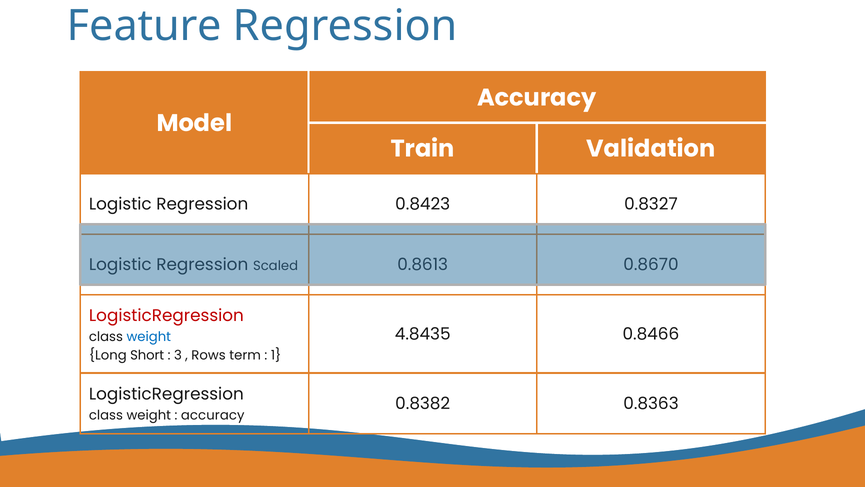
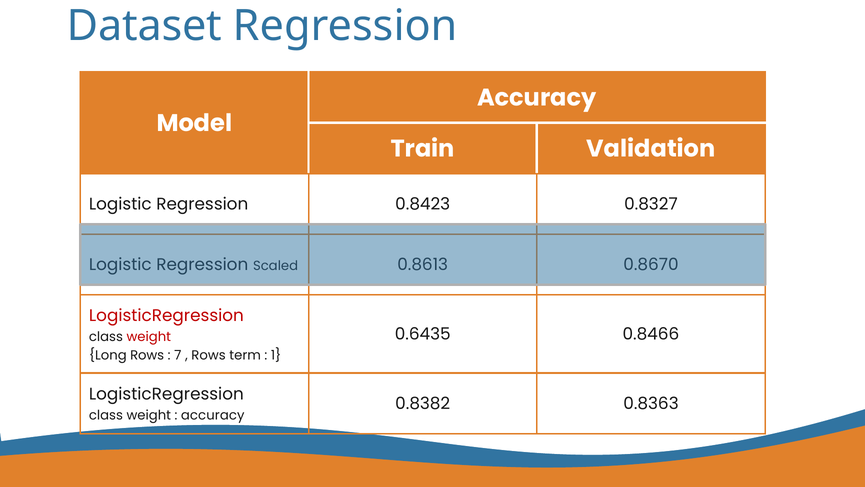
Feature: Feature -> Dataset (144, 26)
4.8435: 4.8435 -> 0.6435 (423, 334)
weight colour: blue -> red (149, 336)
Long Short: Short -> Rows (147, 355)
3: 3 -> 7 (178, 355)
